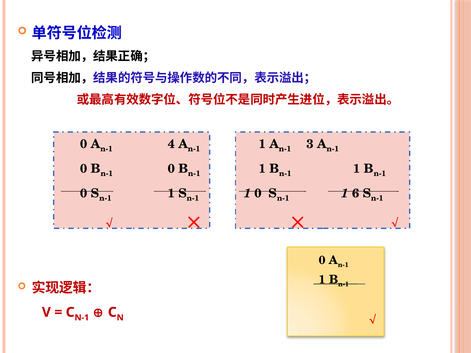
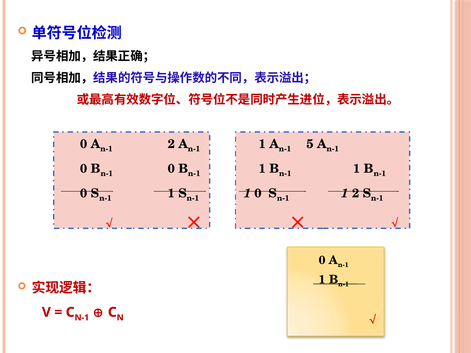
4: 4 -> 2 (171, 144)
3: 3 -> 5 (310, 144)
1 6: 6 -> 2 (356, 194)
